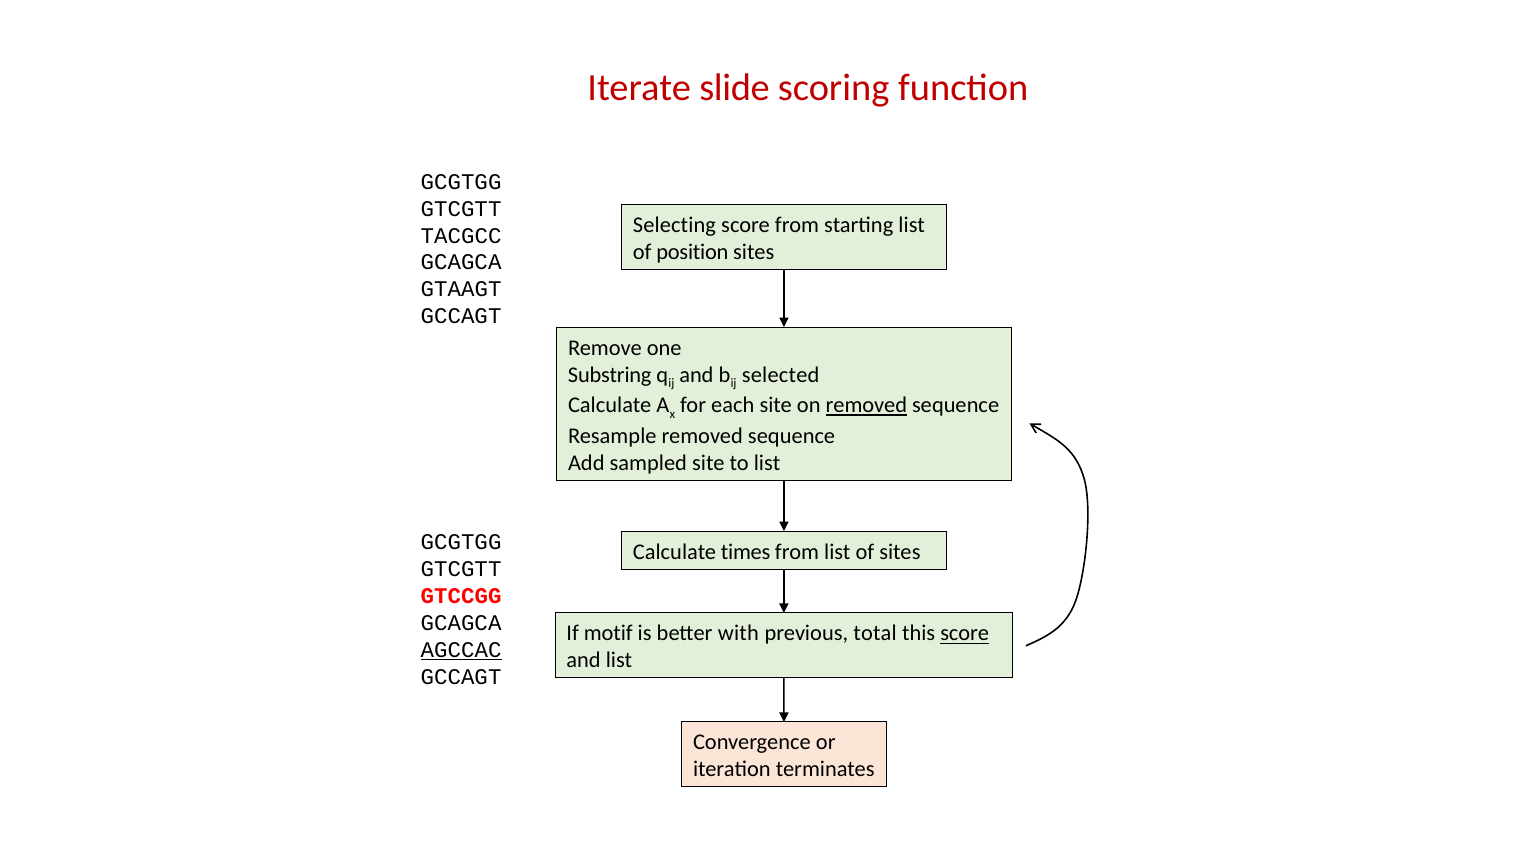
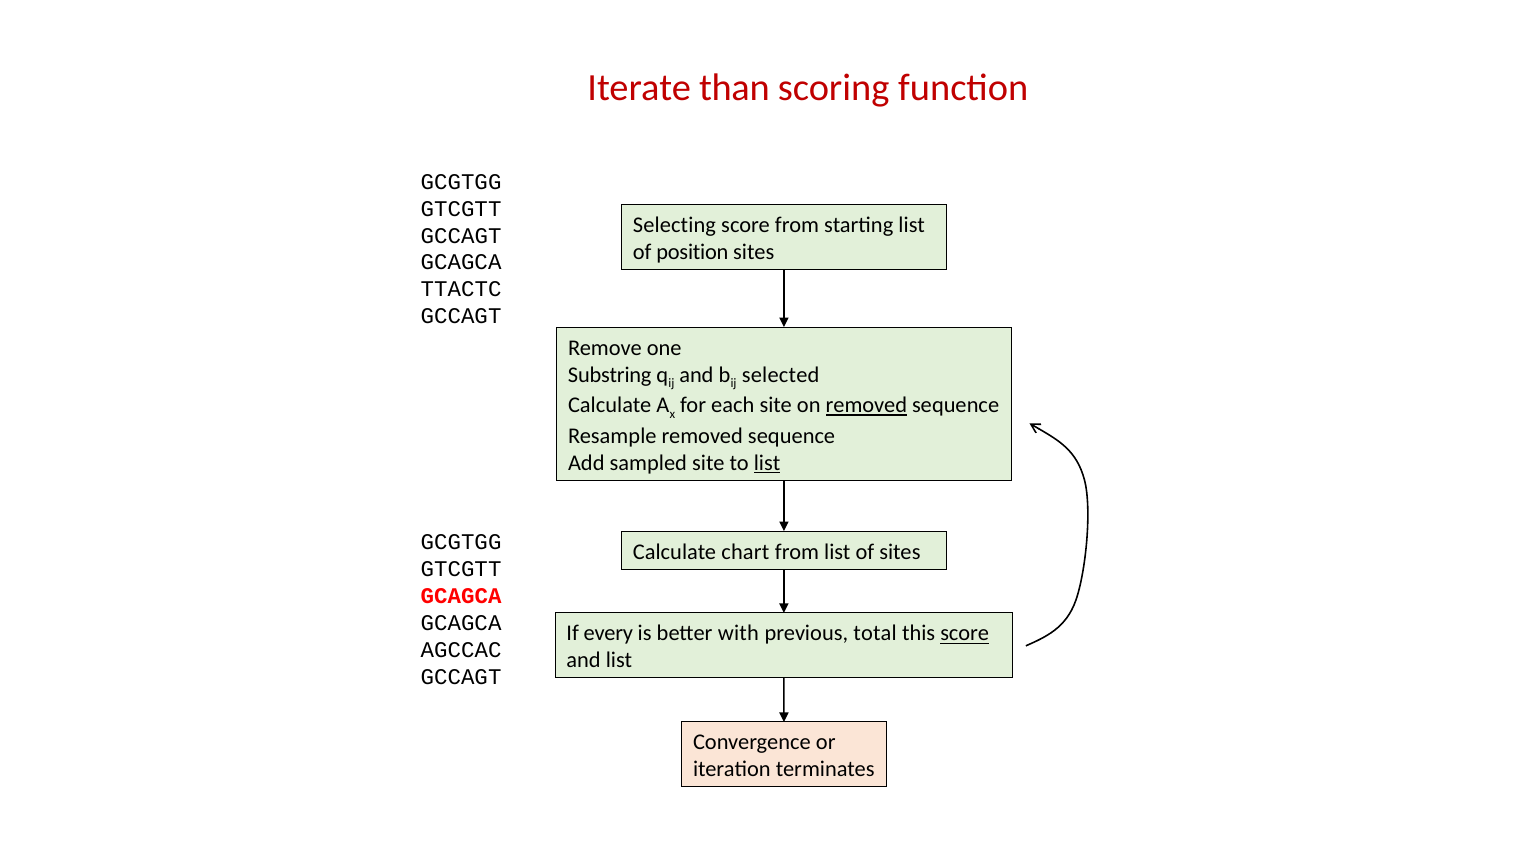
slide: slide -> than (734, 87)
TACGCC: TACGCC -> GCCAGT (461, 236)
GTAAGT: GTAAGT -> TTACTC (461, 290)
list underline: none -> present (767, 463)
times: times -> chart (745, 552)
GTCCGG: GTCCGG -> GCAGCA (461, 596)
motif: motif -> every (608, 634)
AGCCAC underline: present -> none (461, 650)
